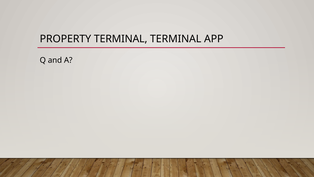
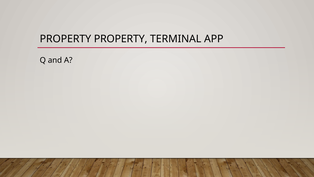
PROPERTY TERMINAL: TERMINAL -> PROPERTY (121, 39)
